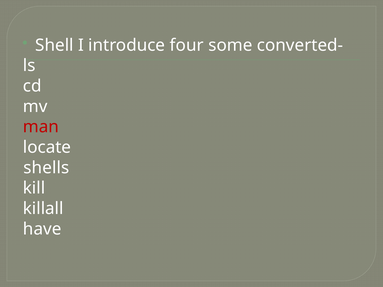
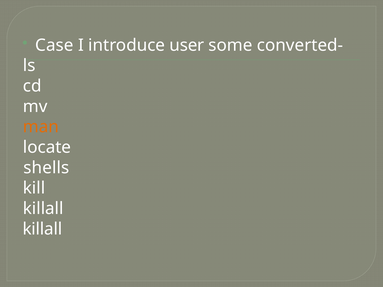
Shell: Shell -> Case (54, 45)
four: four -> user (187, 45)
man colour: red -> orange (41, 127)
have: have -> killall (42, 229)
